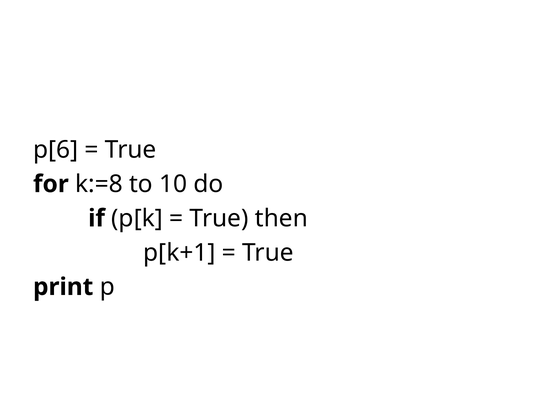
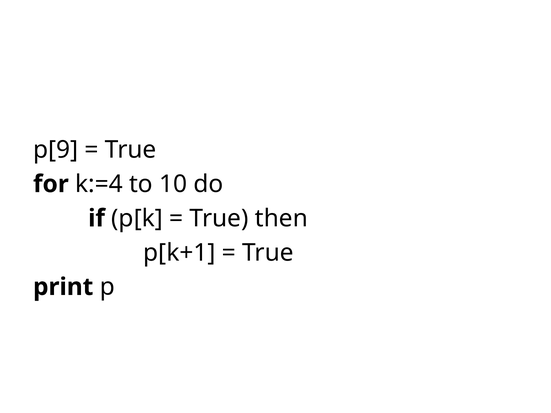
p[6: p[6 -> p[9 (56, 150)
k:=8: k:=8 -> k:=4 (99, 184)
